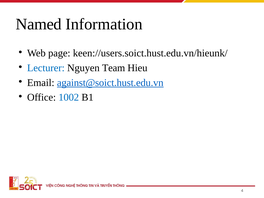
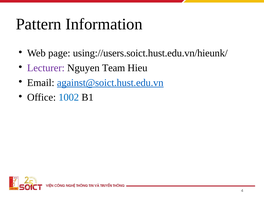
Named: Named -> Pattern (39, 24)
keen://users.soict.hust.edu.vn/hieunk/: keen://users.soict.hust.edu.vn/hieunk/ -> using://users.soict.hust.edu.vn/hieunk/ (150, 53)
Lecturer colour: blue -> purple (46, 68)
